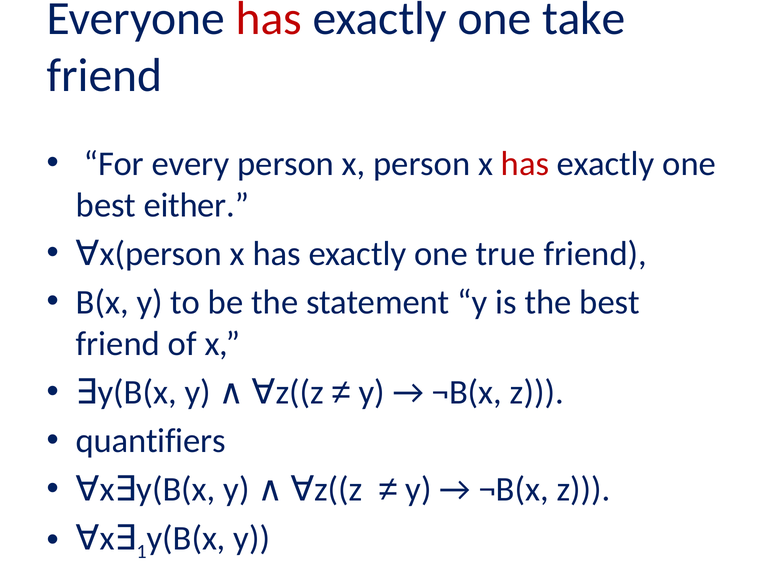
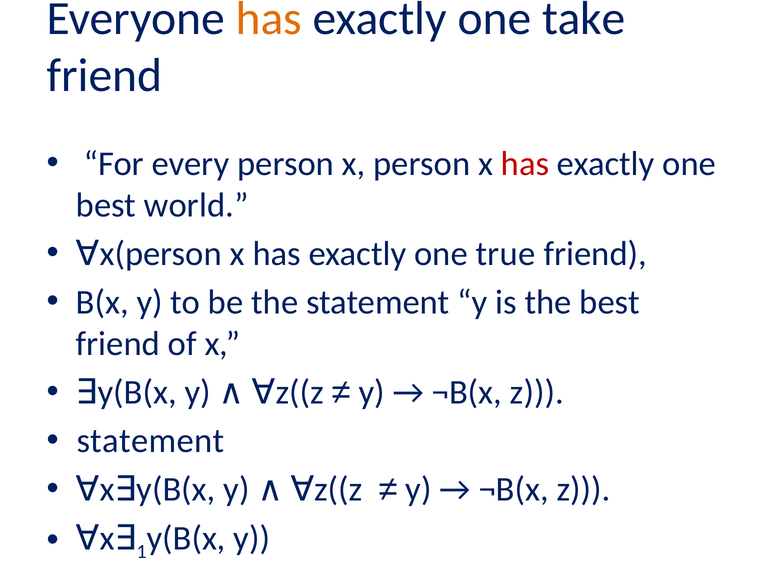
has colour: red -> orange (269, 18)
either: either -> world (196, 205)
quantifiers: quantifiers -> statement (150, 440)
